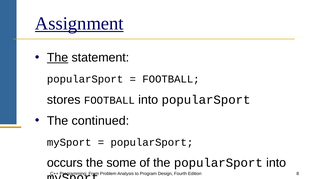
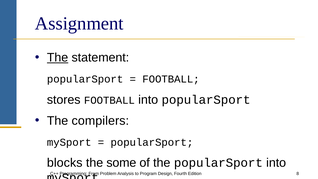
Assignment underline: present -> none (79, 23)
continued: continued -> compilers (100, 121)
occurs: occurs -> blocks (65, 163)
